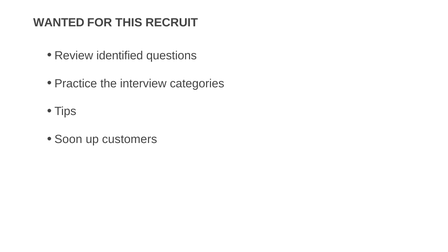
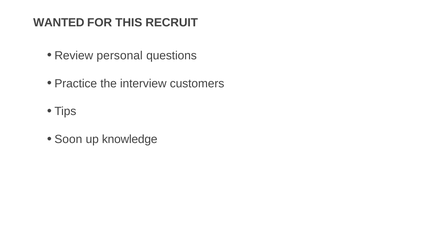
identified: identified -> personal (120, 55)
categories: categories -> customers (197, 83)
customers: customers -> knowledge (130, 139)
